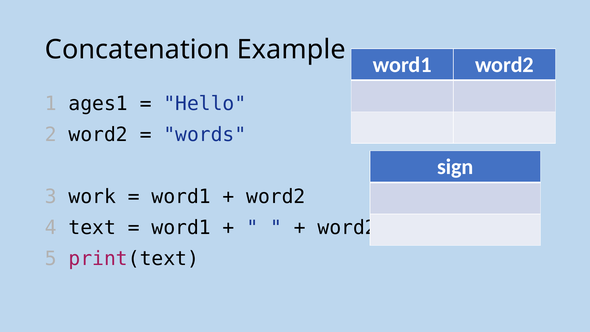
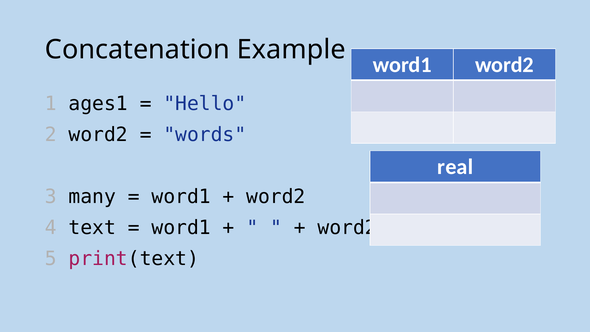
sign: sign -> real (455, 167)
work: work -> many (92, 197)
